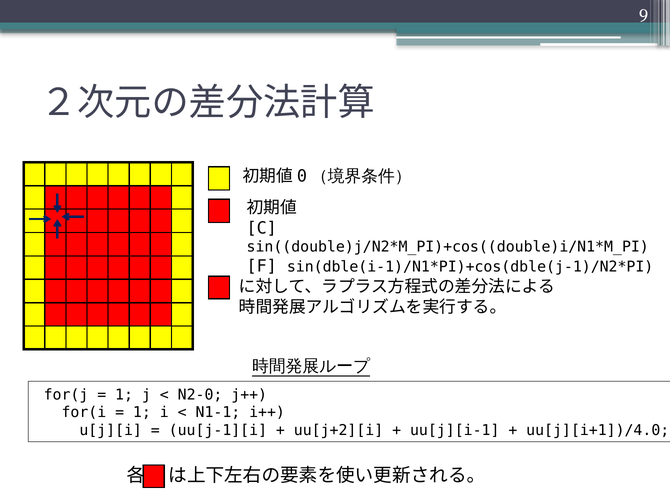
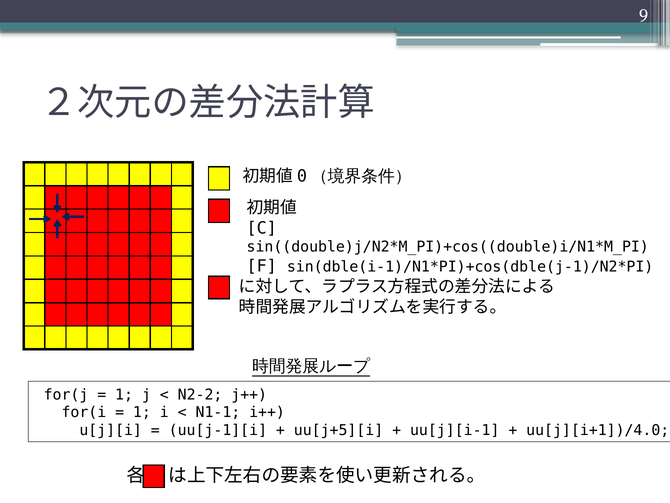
N2-0: N2-0 -> N2-2 (200, 394)
uu[j+2][i: uu[j+2][i -> uu[j+5][i (339, 430)
